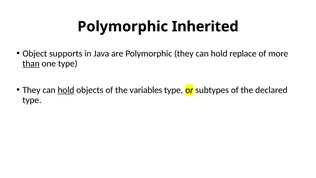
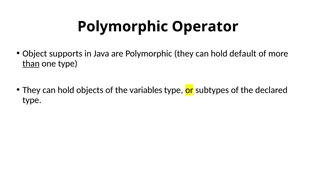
Inherited: Inherited -> Operator (205, 27)
replace: replace -> default (243, 53)
hold underline: present -> none (66, 90)
